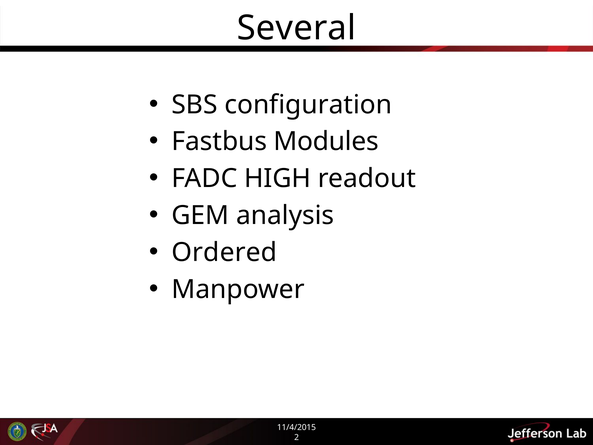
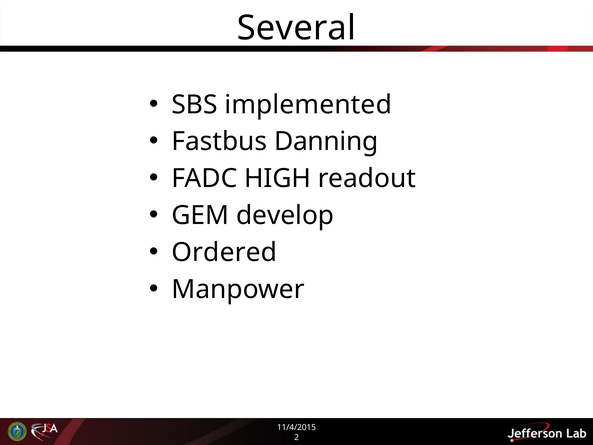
configuration: configuration -> implemented (308, 105)
Modules: Modules -> Danning (326, 142)
analysis: analysis -> develop (285, 215)
